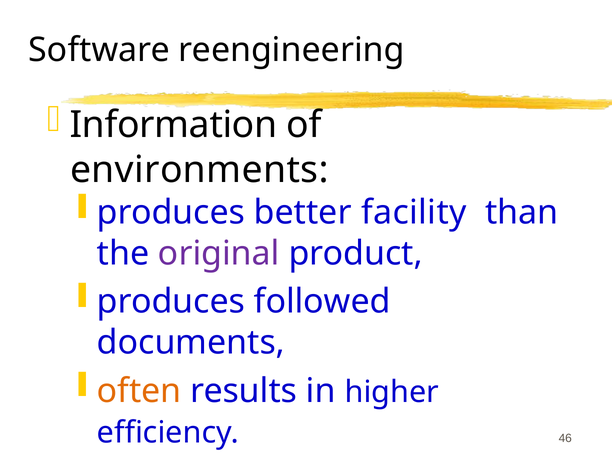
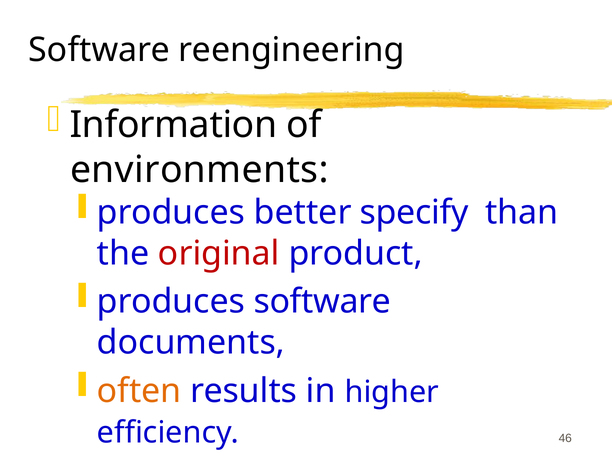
facility: facility -> specify (414, 213)
original colour: purple -> red (219, 253)
produces followed: followed -> software (322, 302)
